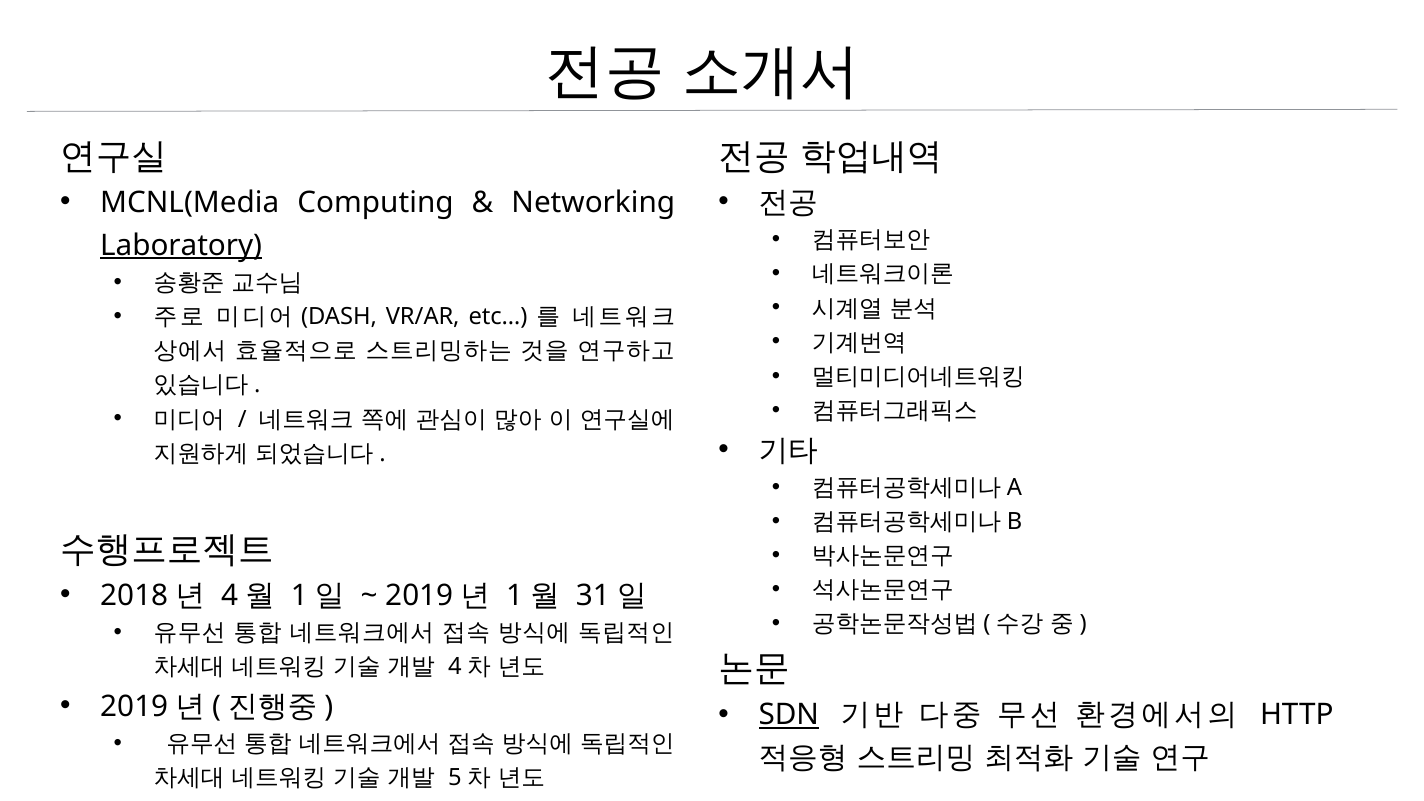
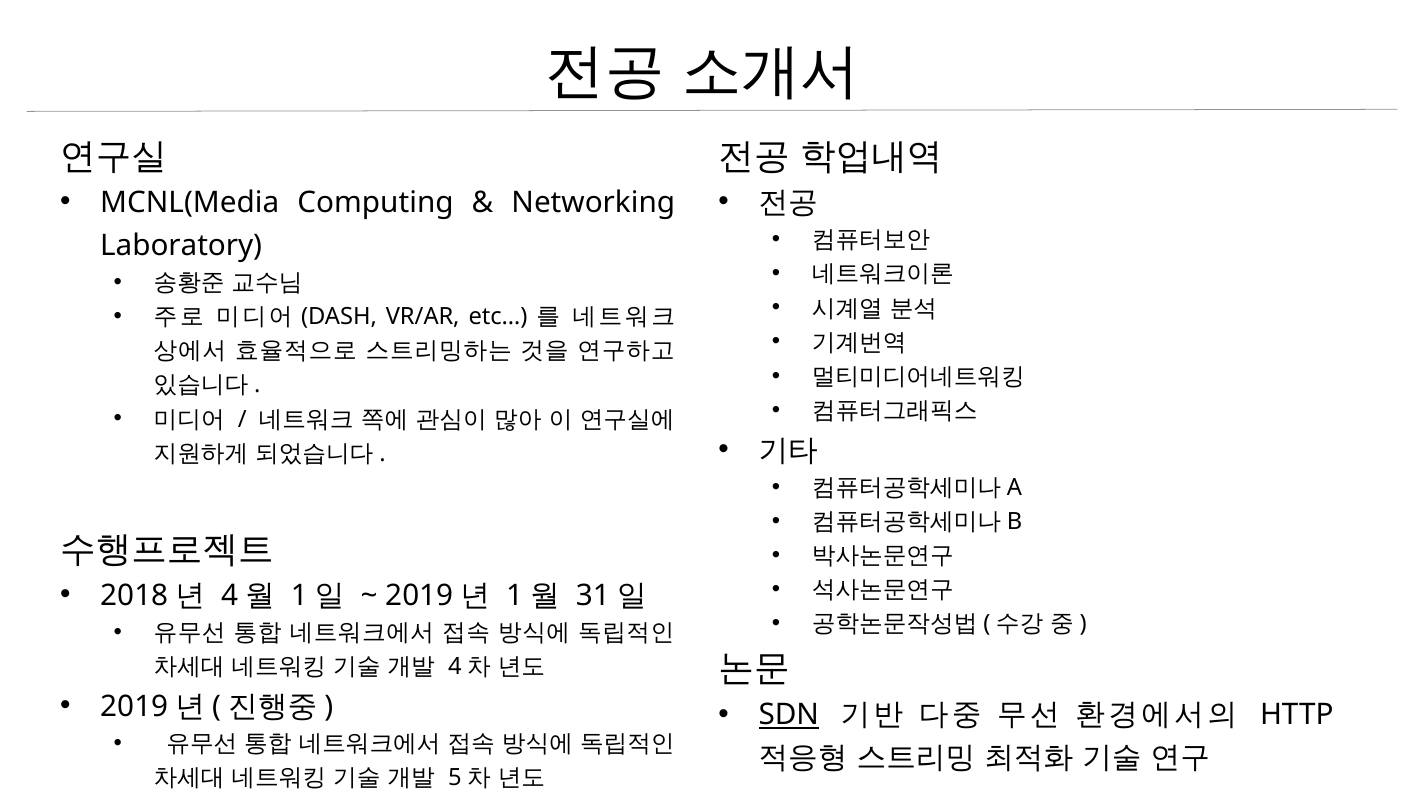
Laboratory underline: present -> none (181, 245)
